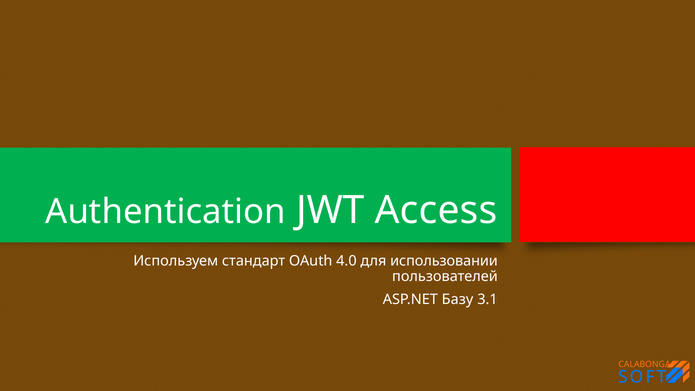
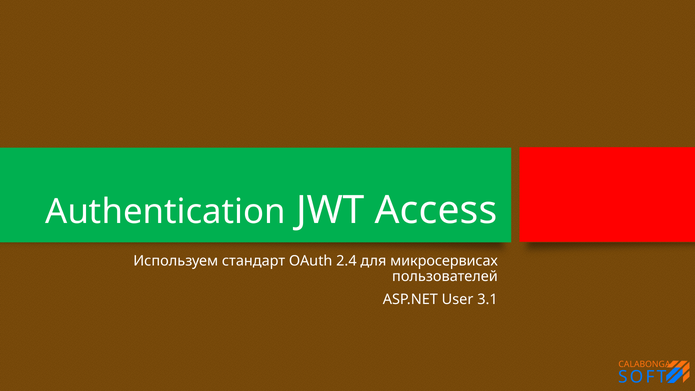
4.0: 4.0 -> 2.4 (346, 261)
использовании: использовании -> микросервисах (444, 261)
Базу: Базу -> User (458, 299)
